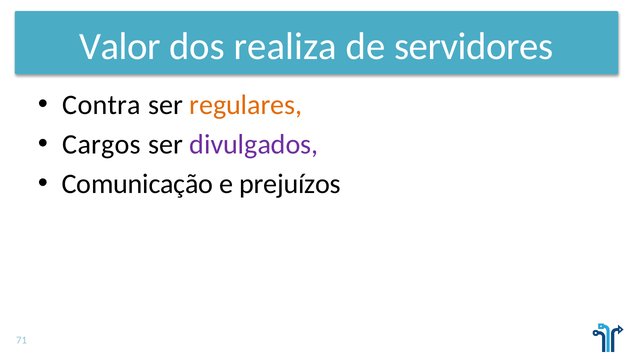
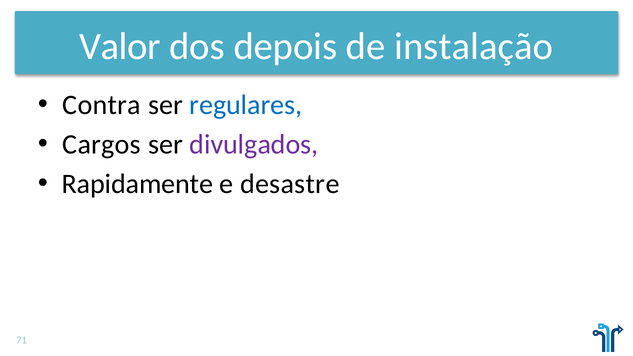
realiza: realiza -> depois (285, 47)
servidores: servidores -> instalação (474, 47)
regulares colour: orange -> blue (246, 105)
Comunicação: Comunicação -> Rapidamente (137, 184)
prejuízos: prejuízos -> desastre (290, 184)
